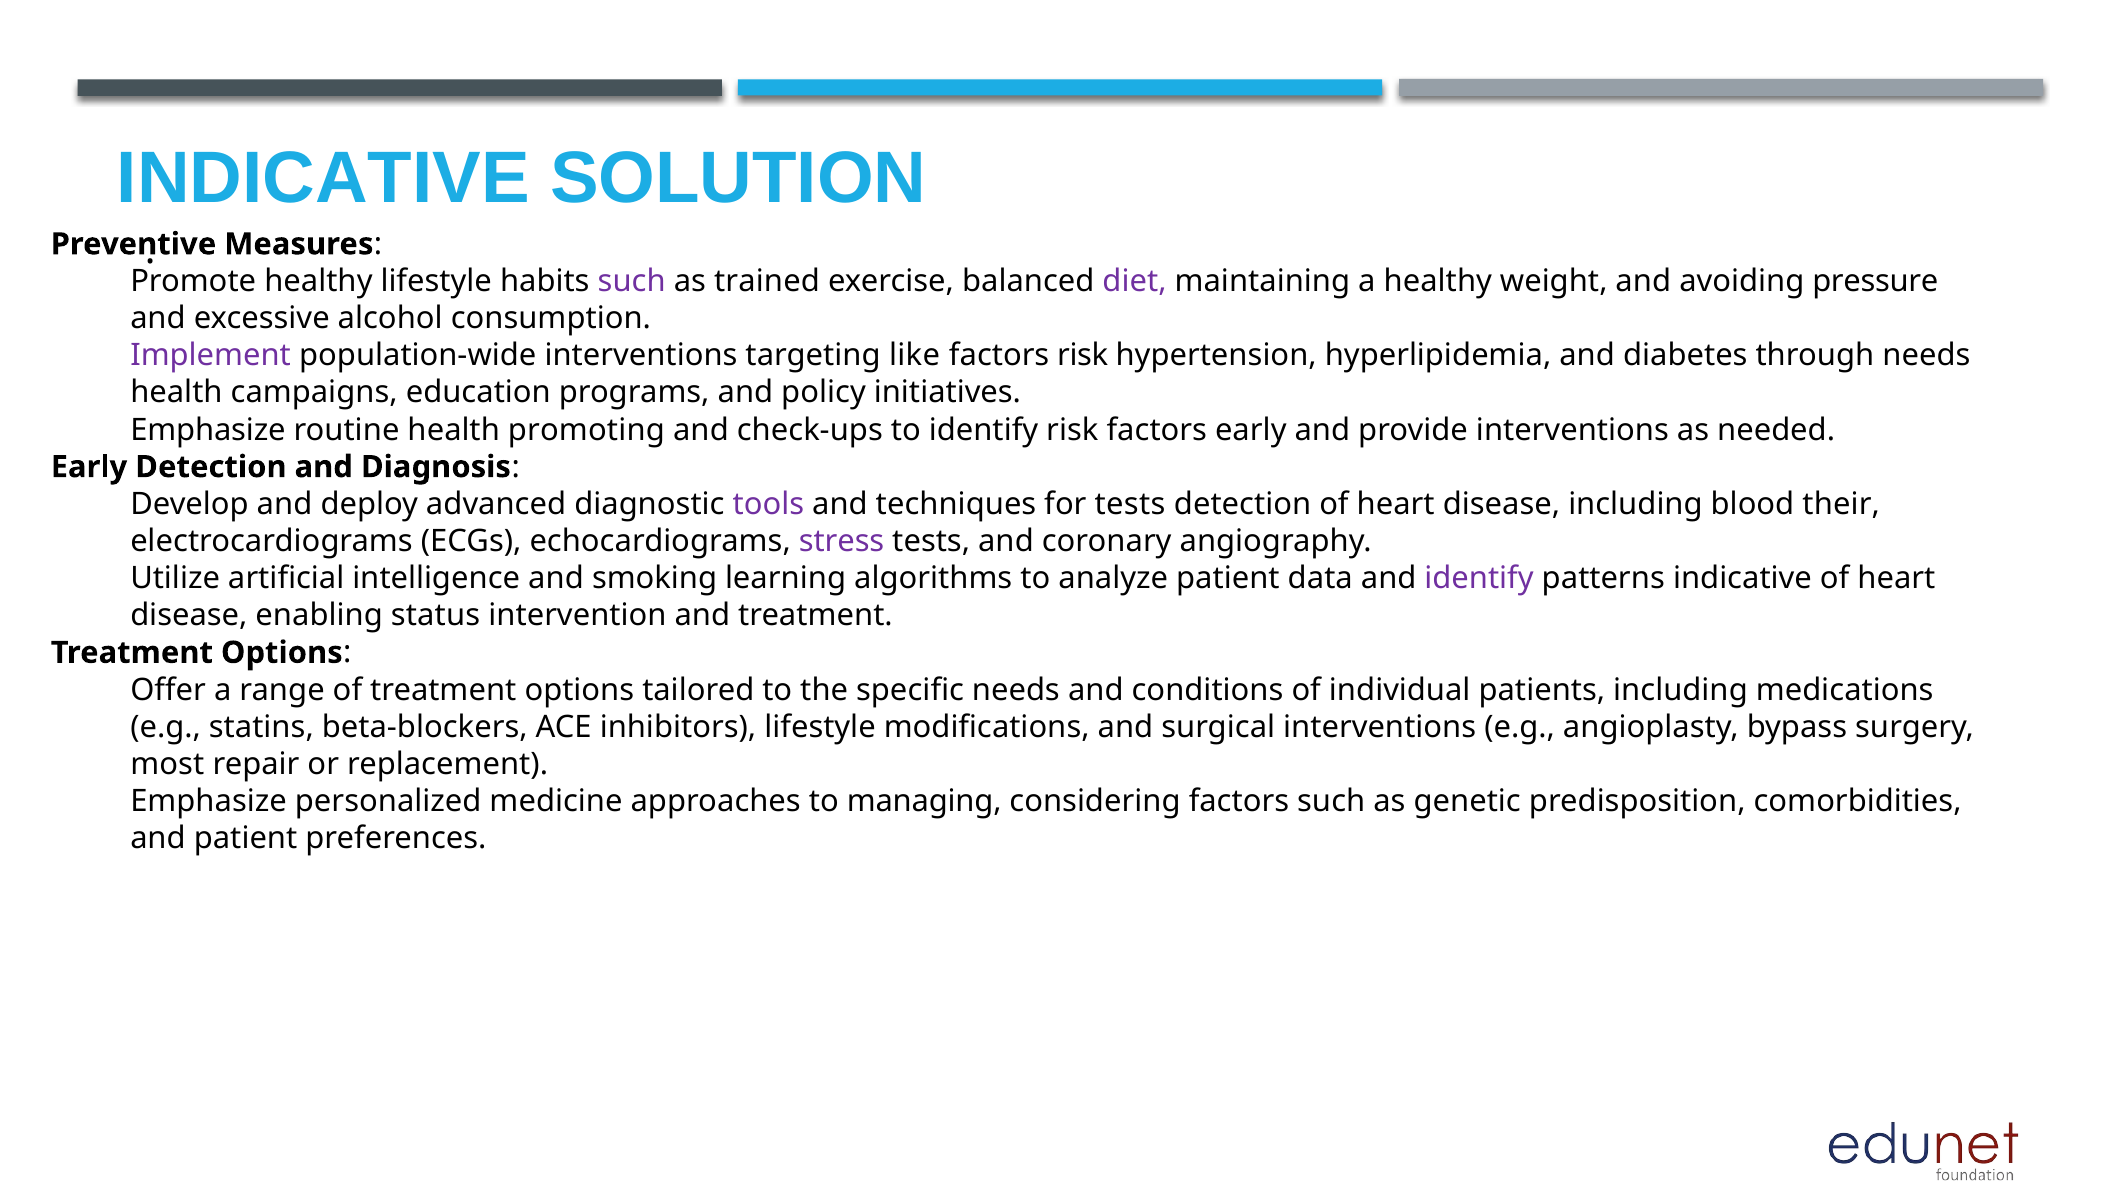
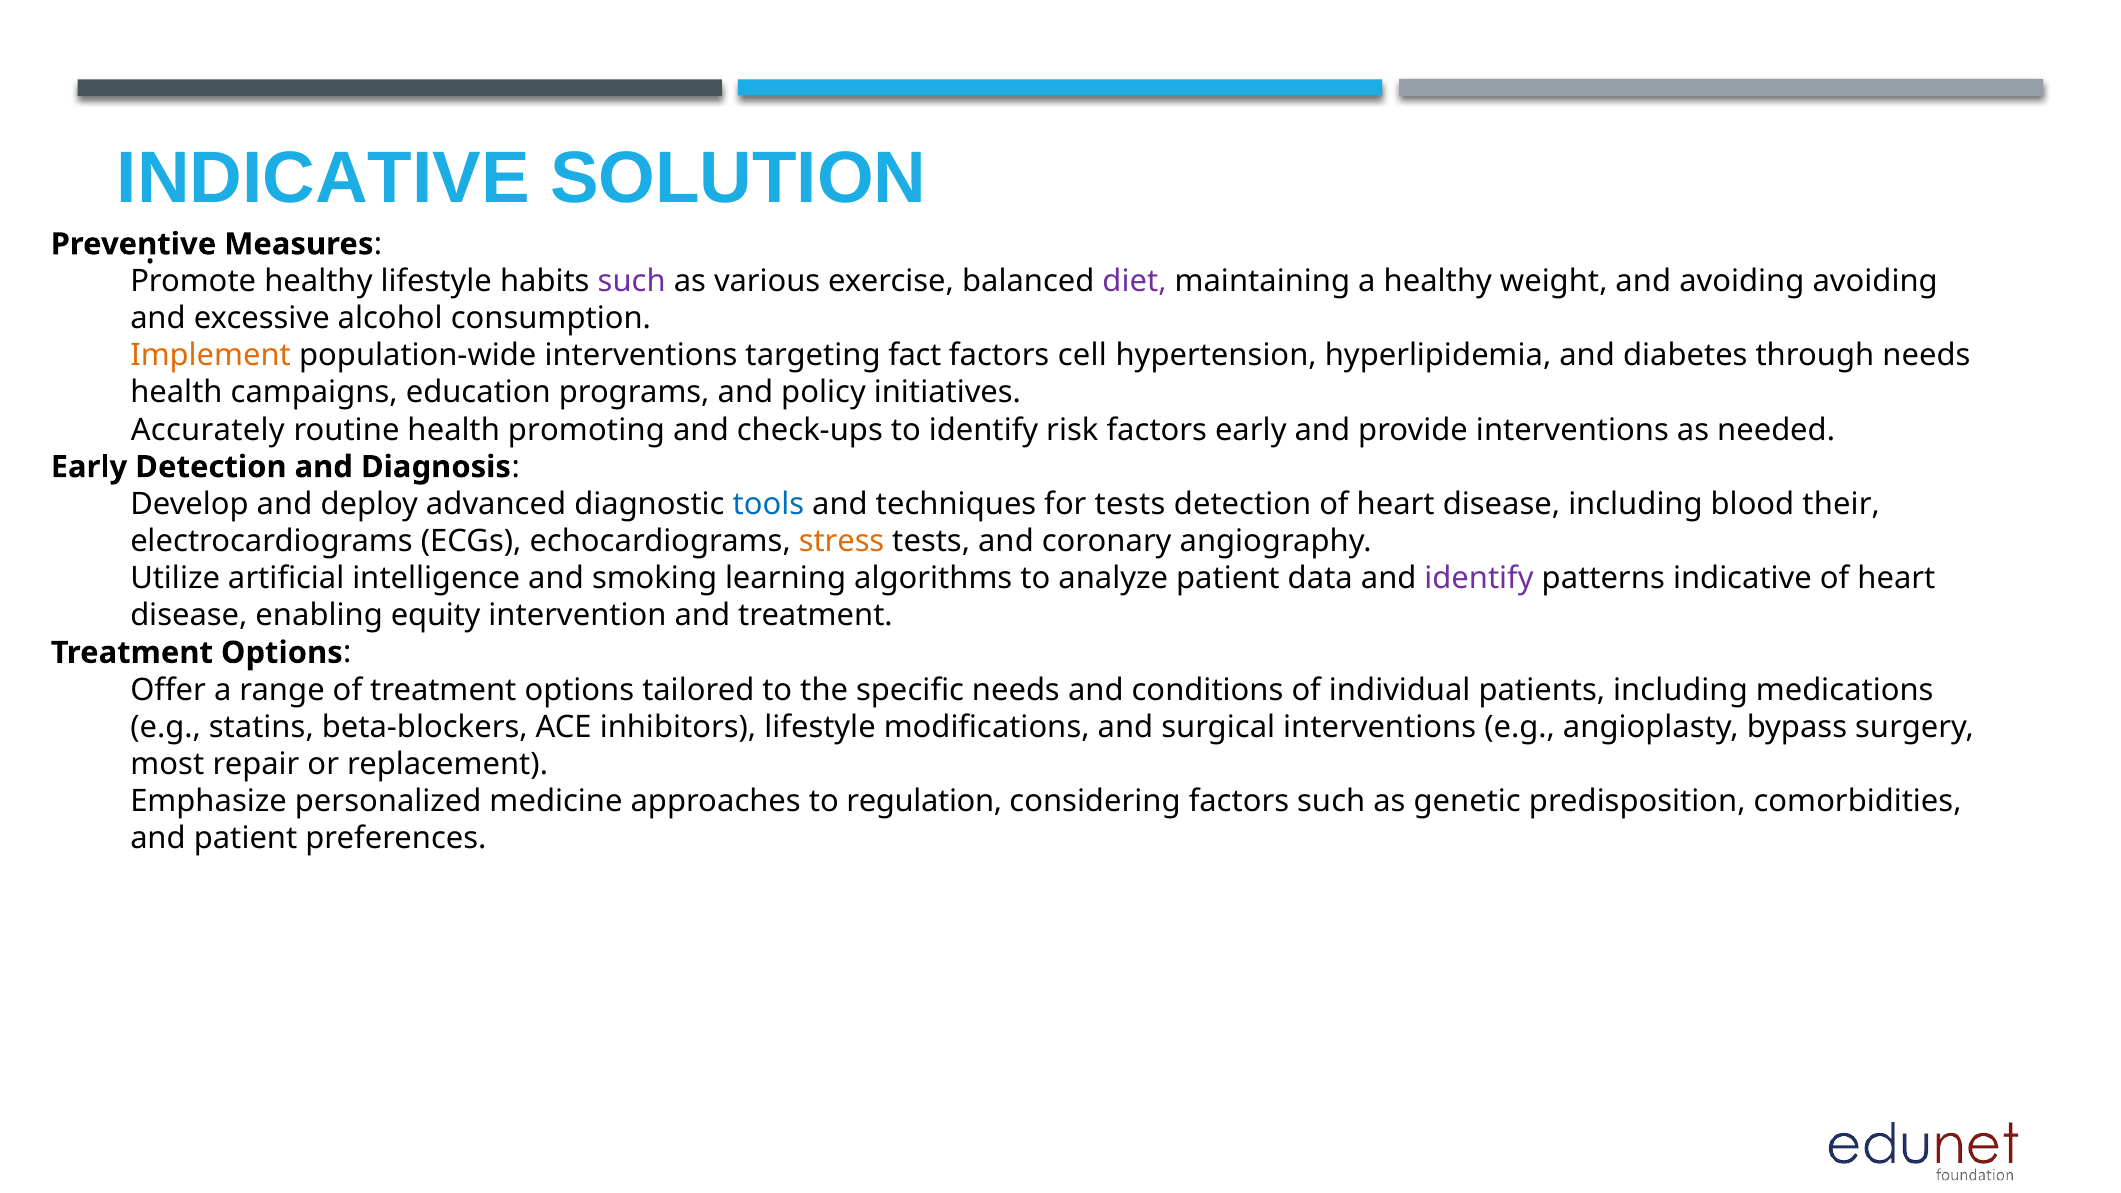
trained: trained -> various (767, 281)
avoiding pressure: pressure -> avoiding (1875, 281)
Implement colour: purple -> orange (211, 356)
like: like -> fact (915, 356)
factors risk: risk -> cell (1082, 356)
Emphasize: Emphasize -> Accurately (208, 430)
tools colour: purple -> blue (768, 504)
stress colour: purple -> orange (842, 541)
status: status -> equity (436, 616)
managing: managing -> regulation (924, 801)
